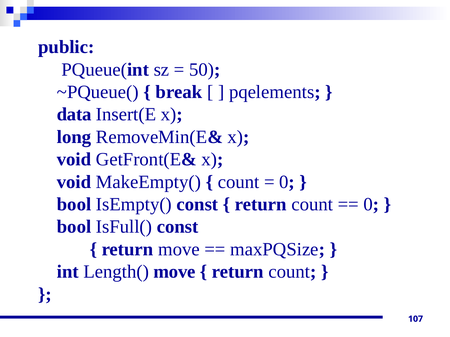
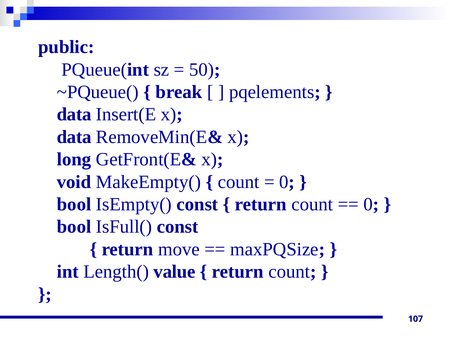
long: long -> data (74, 137)
void: void -> long (74, 160)
Length( move: move -> value (175, 272)
